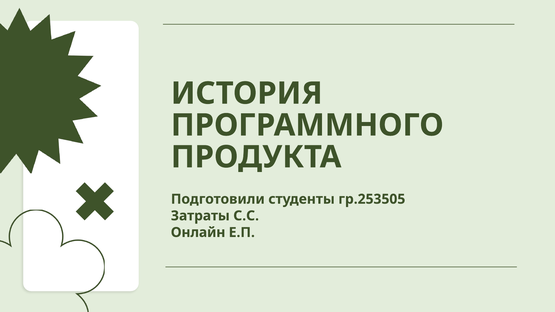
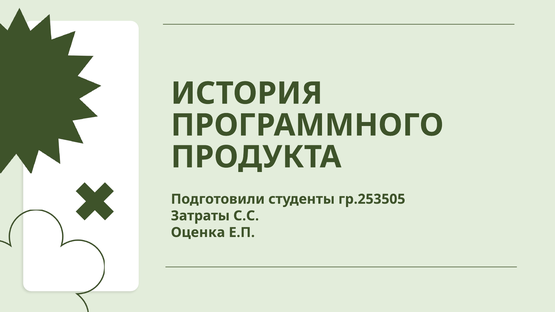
Онлайн: Онлайн -> Оценка (198, 233)
